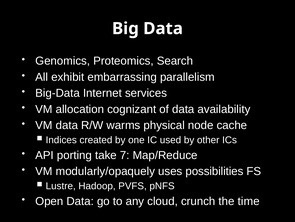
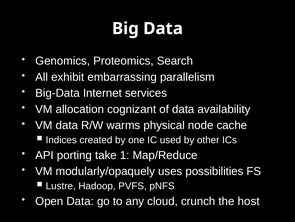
7: 7 -> 1 (125, 155)
time: time -> host (249, 201)
